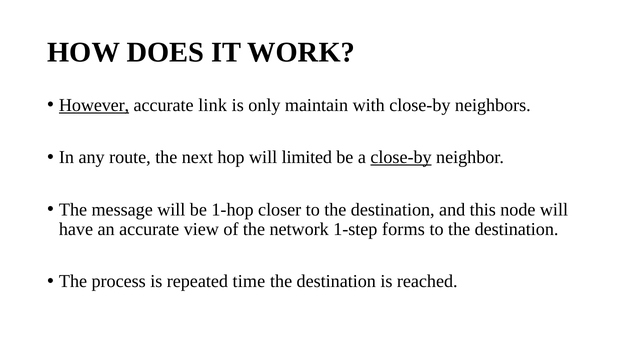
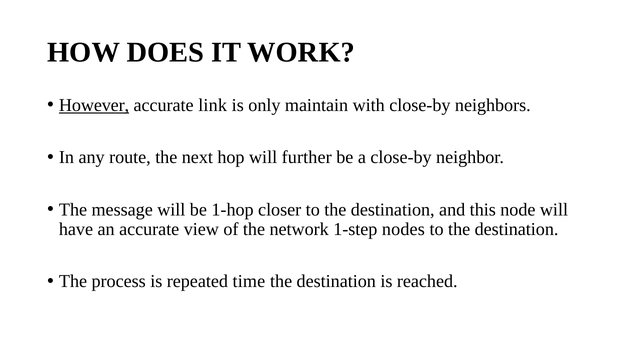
limited: limited -> further (307, 157)
close-by underline: present -> none (401, 157)
forms: forms -> nodes (403, 229)
